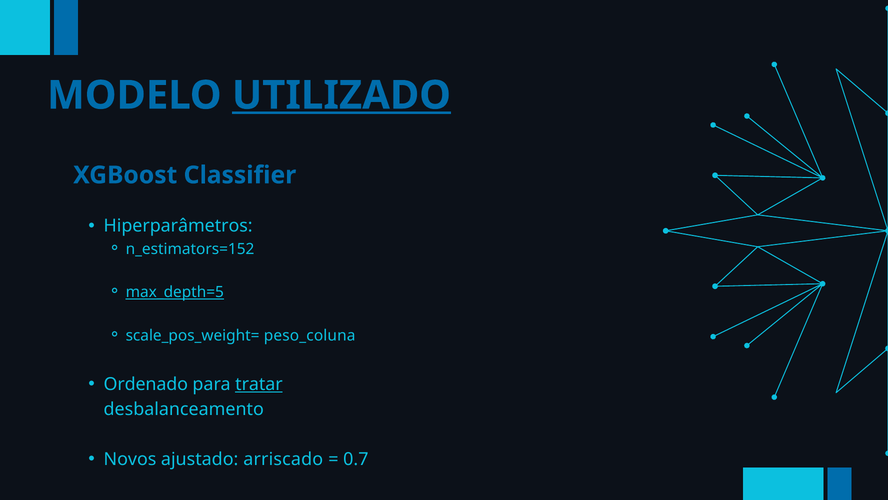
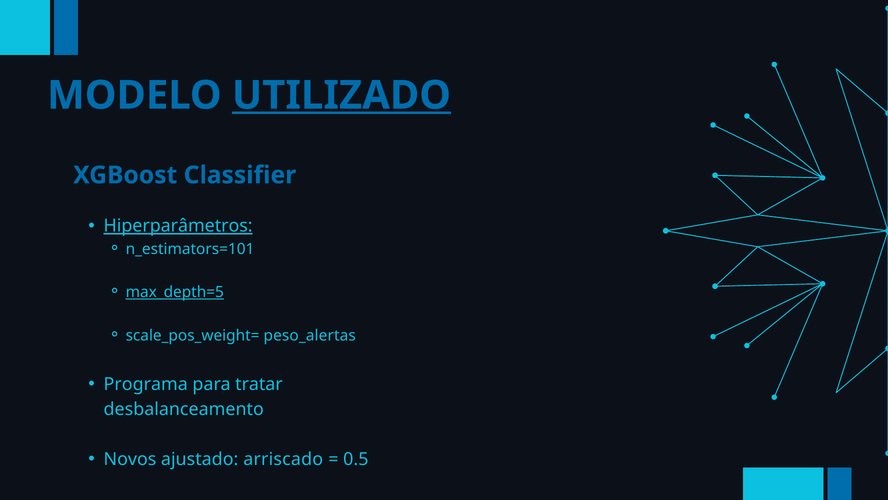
Hiperparâmetros underline: none -> present (178, 226)
n_estimators=152: n_estimators=152 -> n_estimators=101 (190, 249)
peso_coluna: peso_coluna -> peso_alertas (310, 335)
Ordenado: Ordenado -> Programa (146, 384)
tratar underline: present -> none (259, 384)
0.7: 0.7 -> 0.5 (356, 459)
